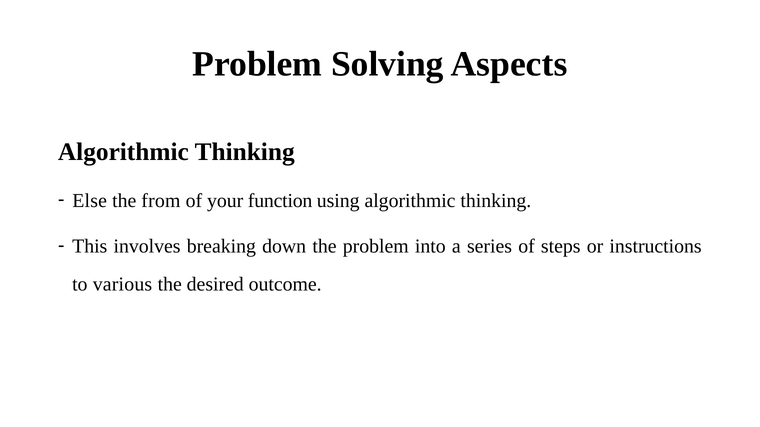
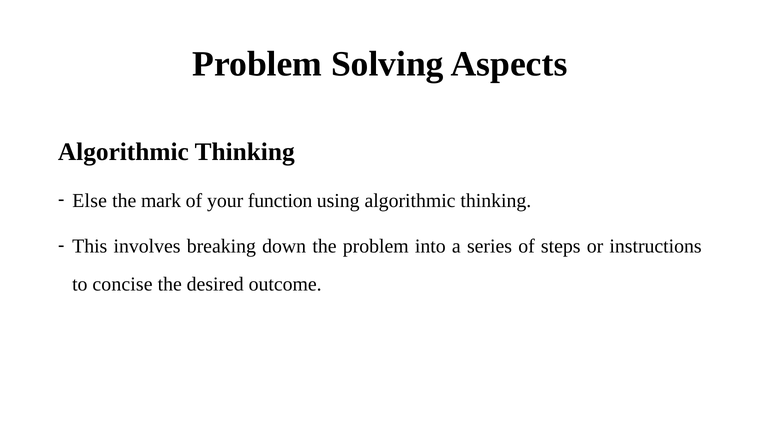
from: from -> mark (161, 201)
various: various -> concise (123, 285)
